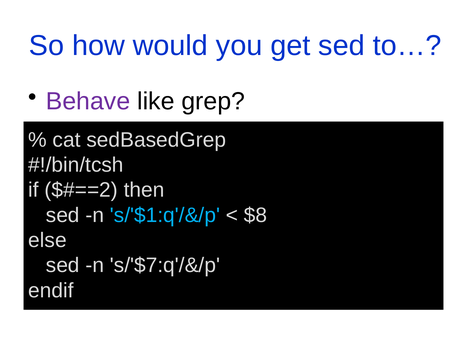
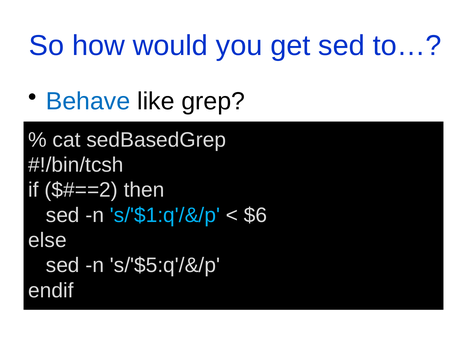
Behave colour: purple -> blue (88, 101)
$8: $8 -> $6 (256, 215)
s/'$7:q'/&/p: s/'$7:q'/&/p -> s/'$5:q'/&/p (165, 266)
